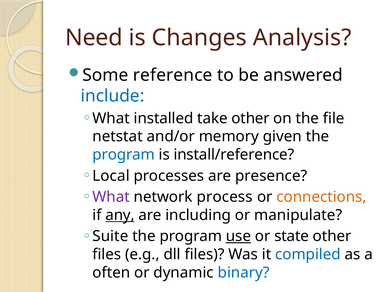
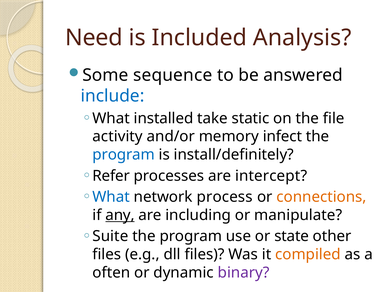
Changes: Changes -> Included (199, 38)
reference: reference -> sequence (173, 75)
take other: other -> static (250, 118)
netstat: netstat -> activity (118, 137)
given: given -> infect (282, 137)
install/reference: install/reference -> install/definitely (234, 155)
Local: Local -> Refer (111, 176)
presence: presence -> intercept (271, 176)
What colour: purple -> blue (111, 197)
use underline: present -> none (238, 237)
compiled colour: blue -> orange (308, 255)
binary colour: blue -> purple (244, 273)
